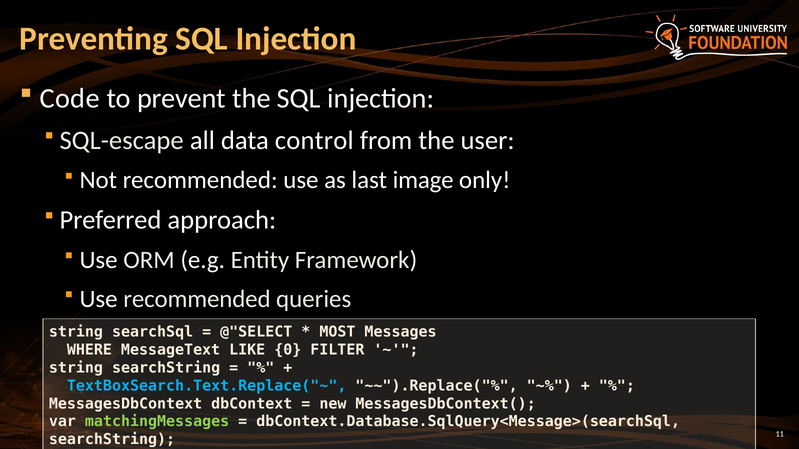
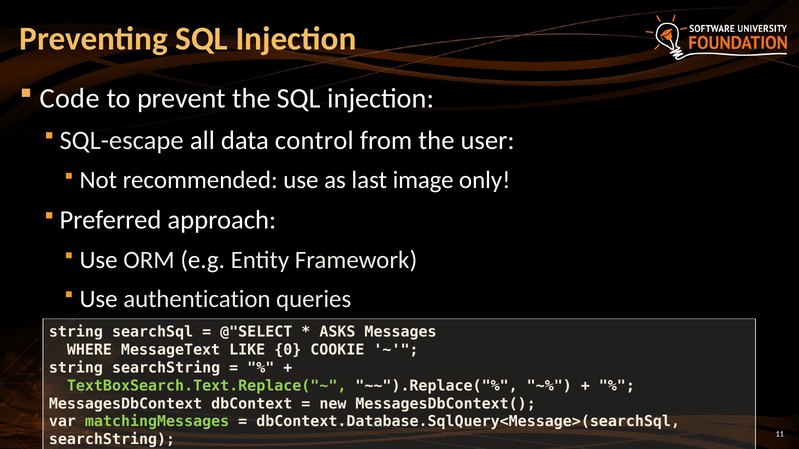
Use recommended: recommended -> authentication (197, 299)
MOST: MOST -> ASKS (337, 332)
FILTER: FILTER -> COOKIE (337, 350)
TextBoxSearch.Text.Replace("~ colour: light blue -> light green (207, 386)
